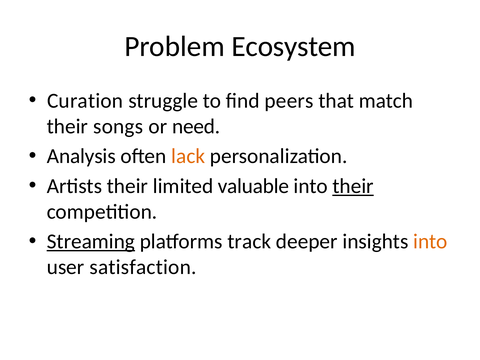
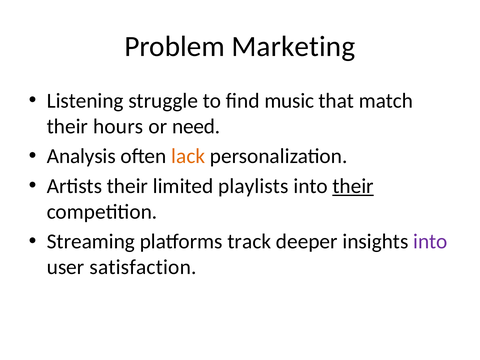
Ecosystem: Ecosystem -> Marketing (293, 46)
Curation: Curation -> Listening (85, 101)
peers: peers -> music (289, 101)
songs: songs -> hours (118, 126)
valuable: valuable -> playlists (253, 186)
Streaming underline: present -> none (91, 242)
into colour: orange -> purple (430, 242)
